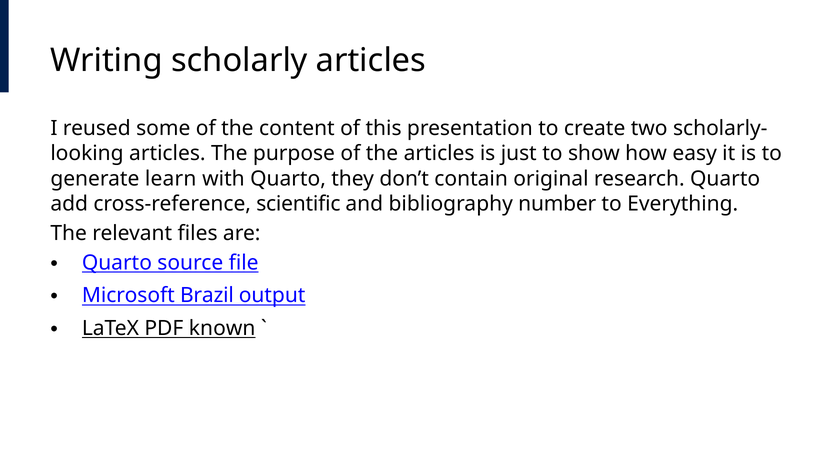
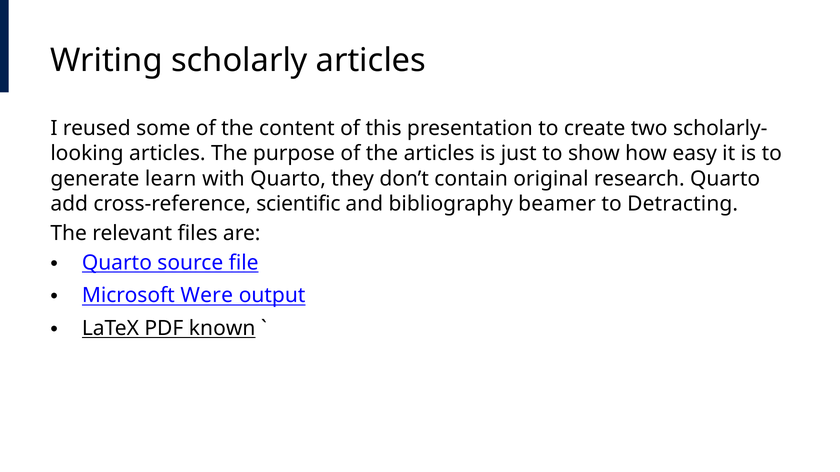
number: number -> beamer (557, 204)
Everything: Everything -> Detracting (683, 204)
Brazil: Brazil -> Were (207, 296)
